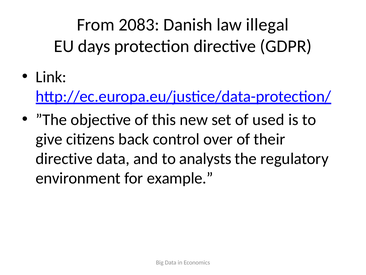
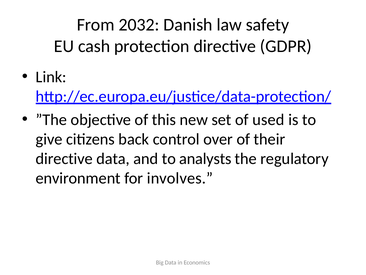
2083: 2083 -> 2032 (139, 25)
illegal: illegal -> safety (267, 25)
days: days -> cash (94, 46)
example: example -> involves (180, 178)
